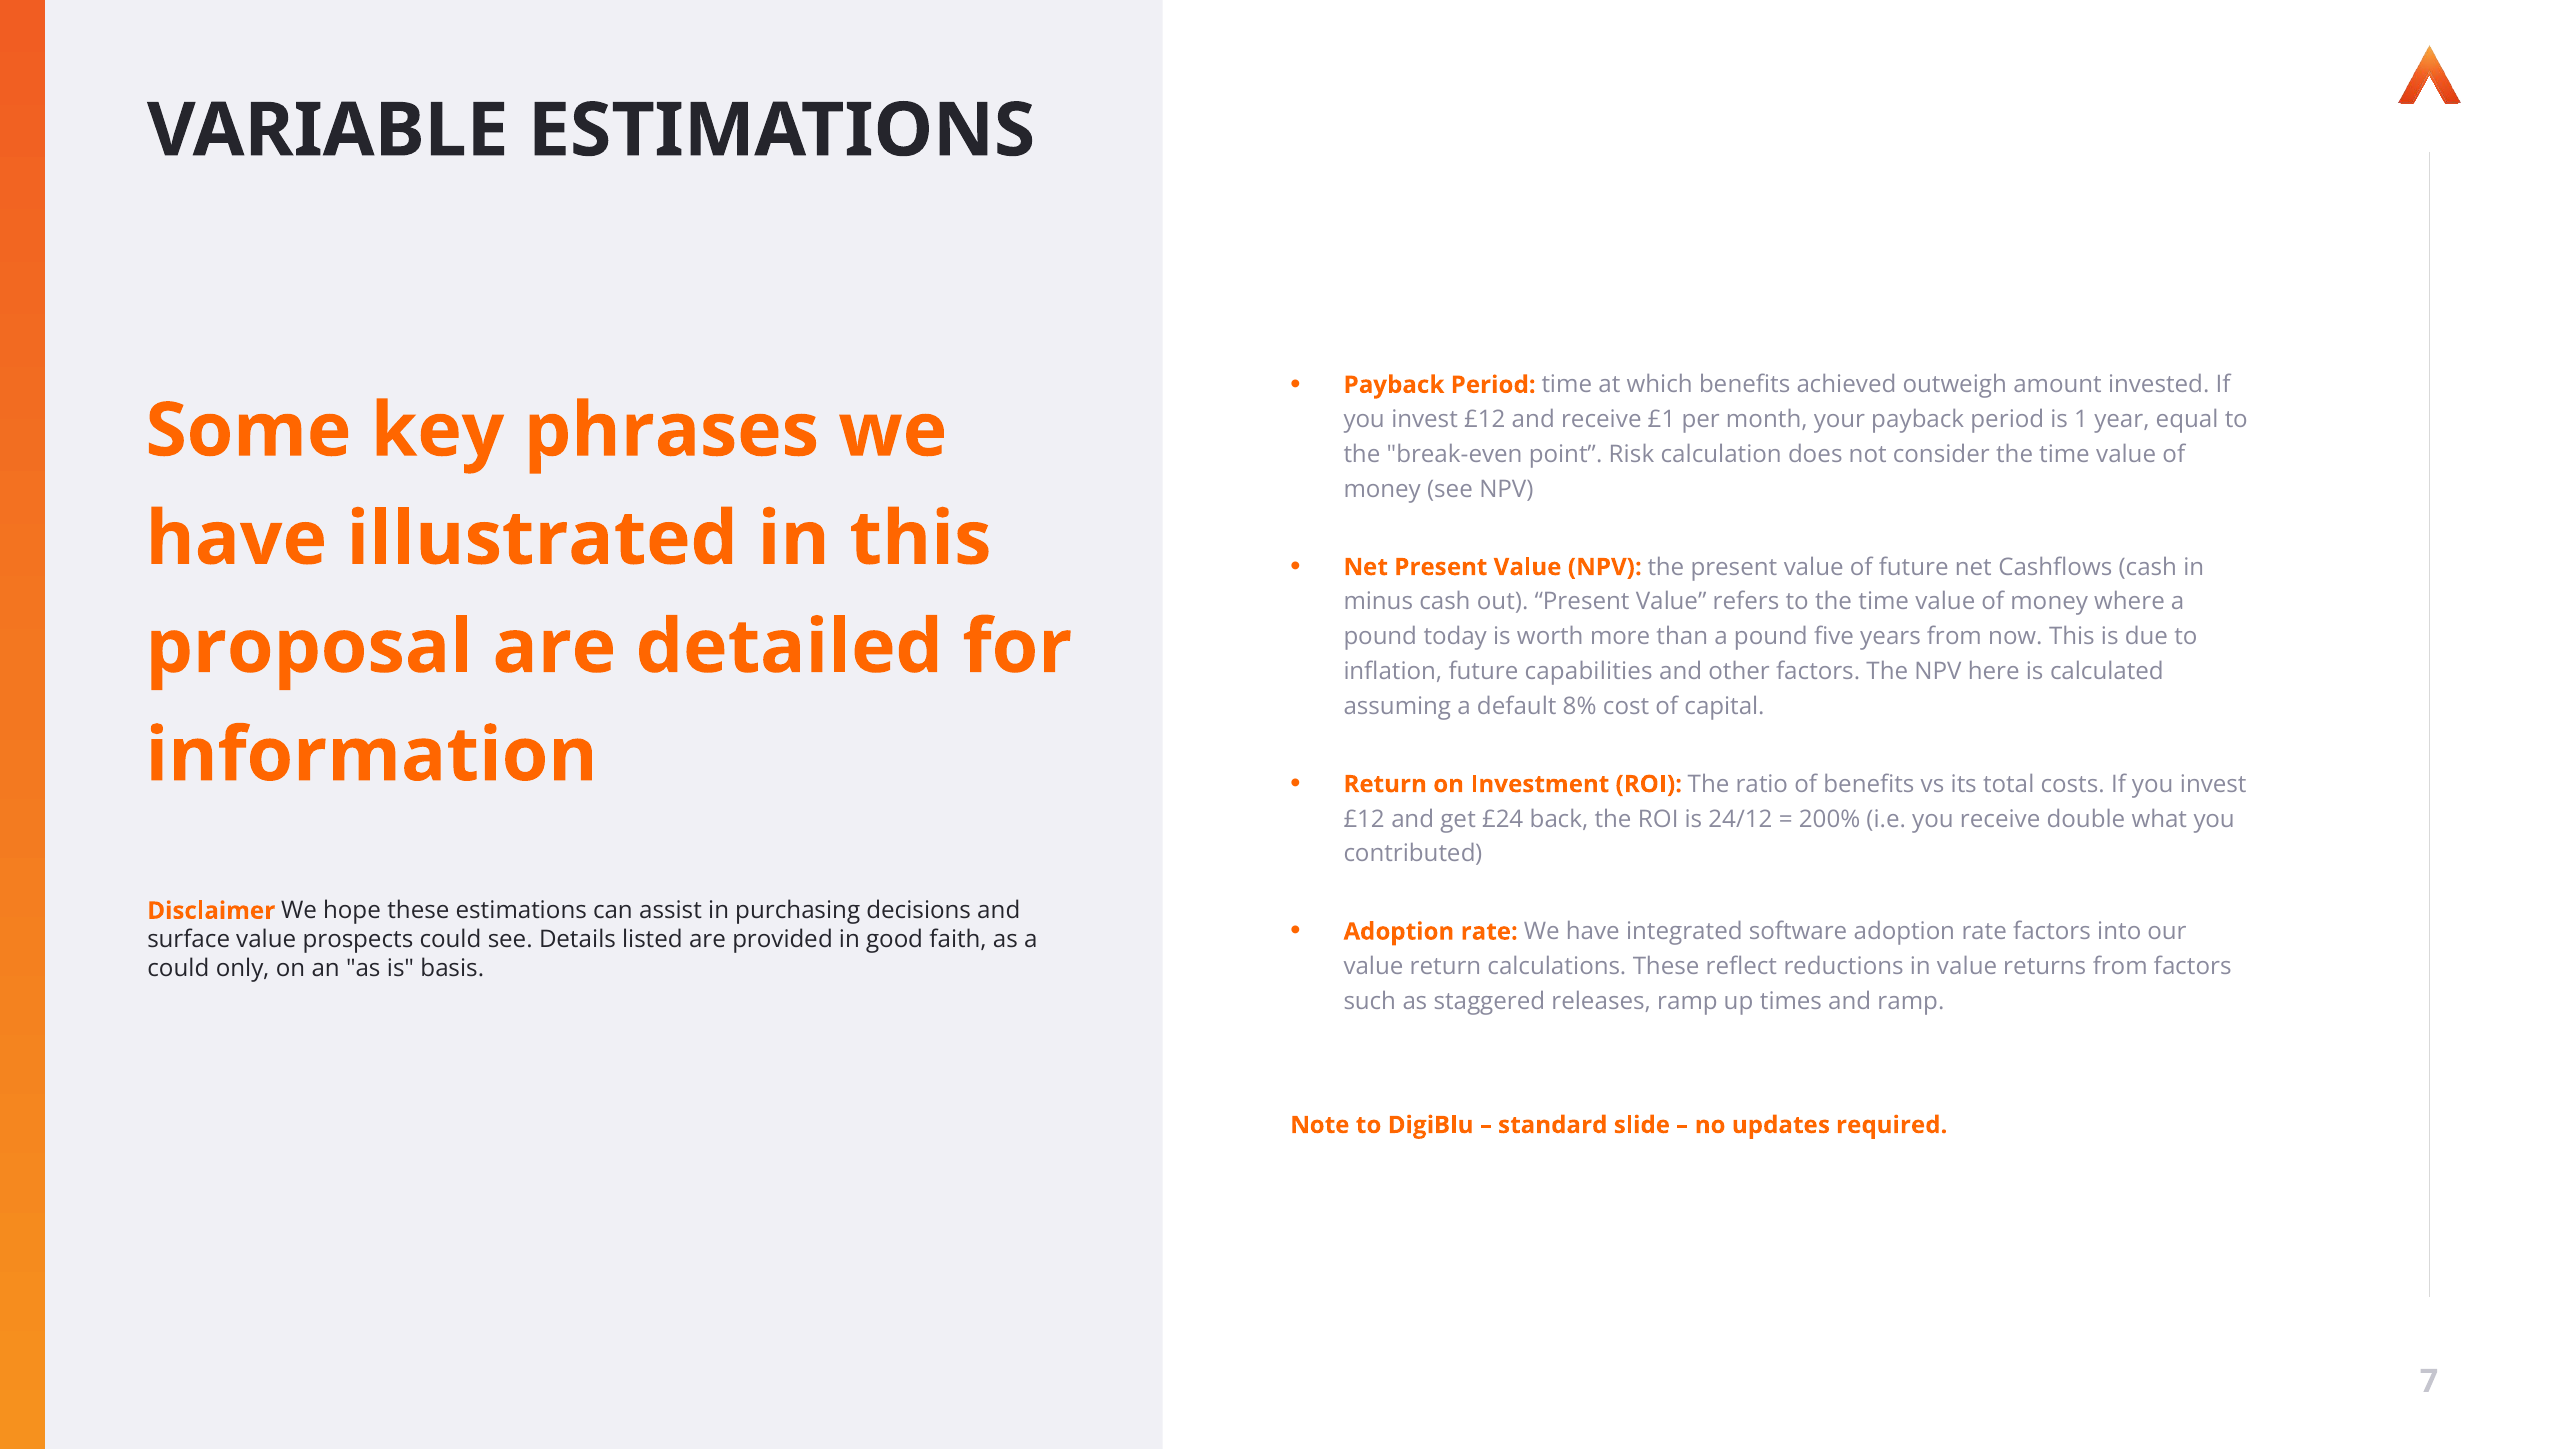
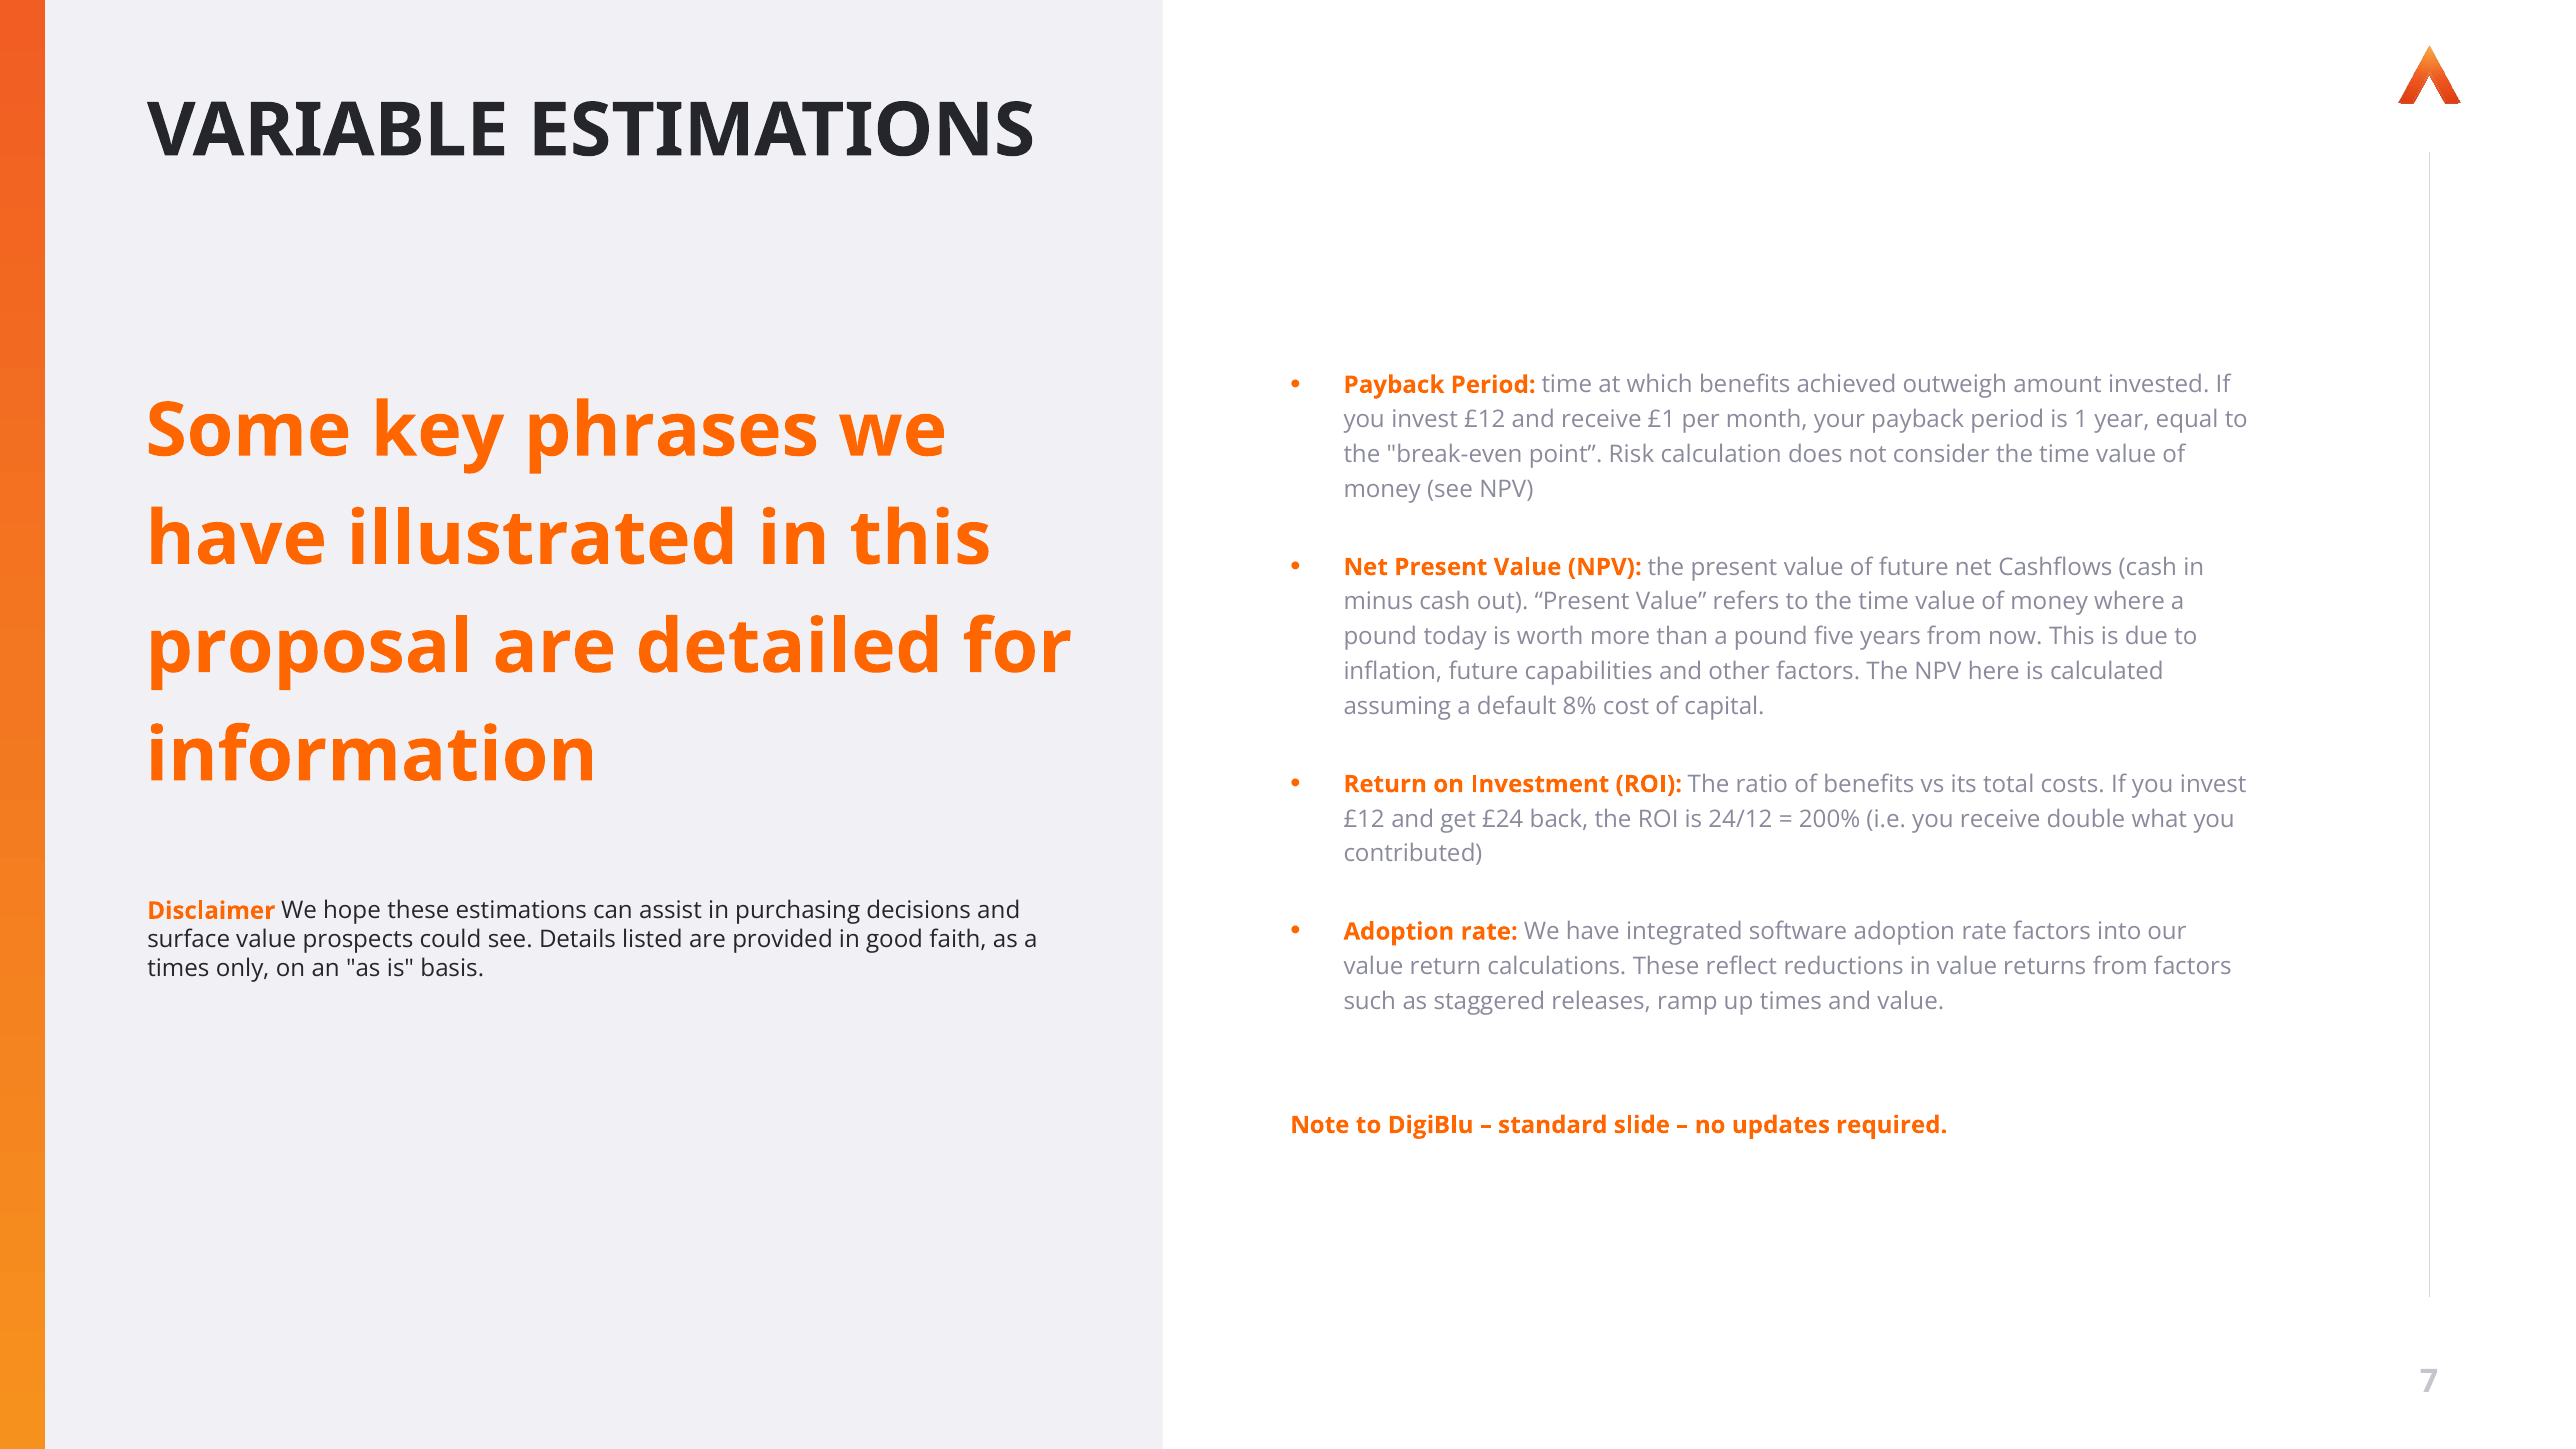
could: could -> times (178, 969)
and ramp: ramp -> value (1911, 1001)
